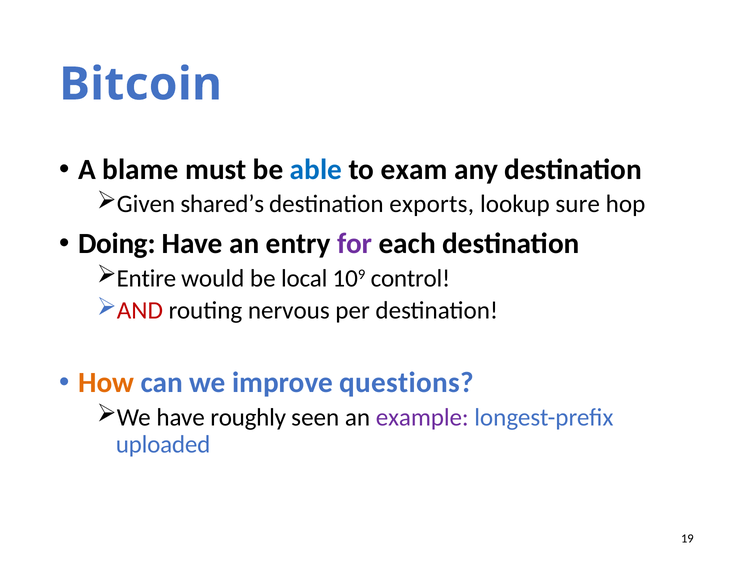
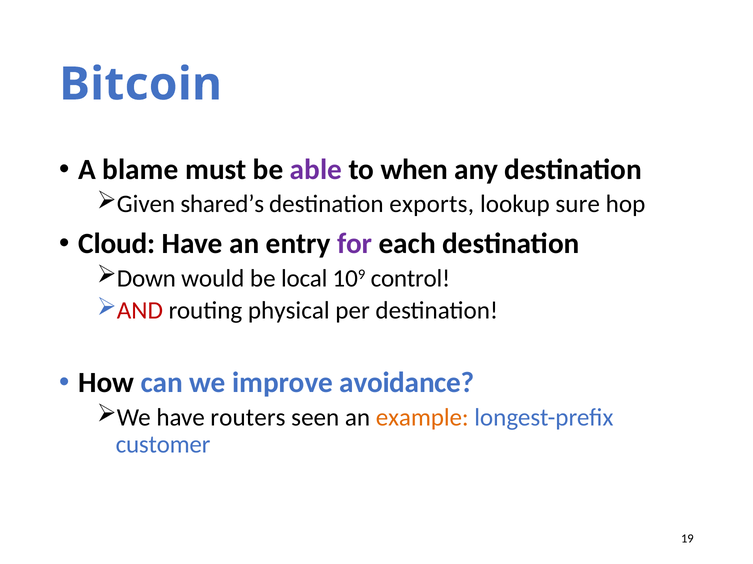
able colour: blue -> purple (316, 170)
exam: exam -> when (414, 170)
Doing: Doing -> Cloud (117, 244)
Entire: Entire -> Down (146, 279)
nervous: nervous -> physical (289, 311)
How colour: orange -> black (106, 383)
questions: questions -> avoidance (407, 383)
roughly: roughly -> routers (248, 418)
example colour: purple -> orange (422, 418)
uploaded: uploaded -> customer (163, 445)
